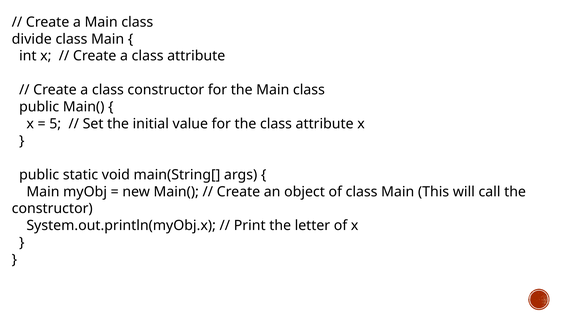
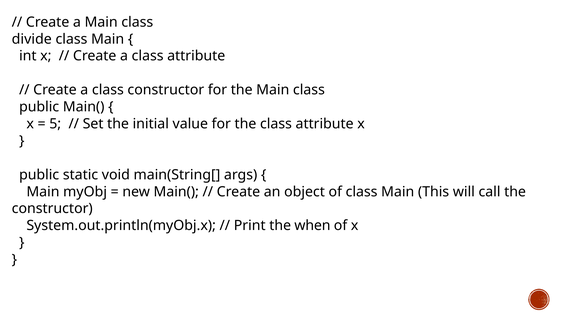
letter: letter -> when (312, 225)
